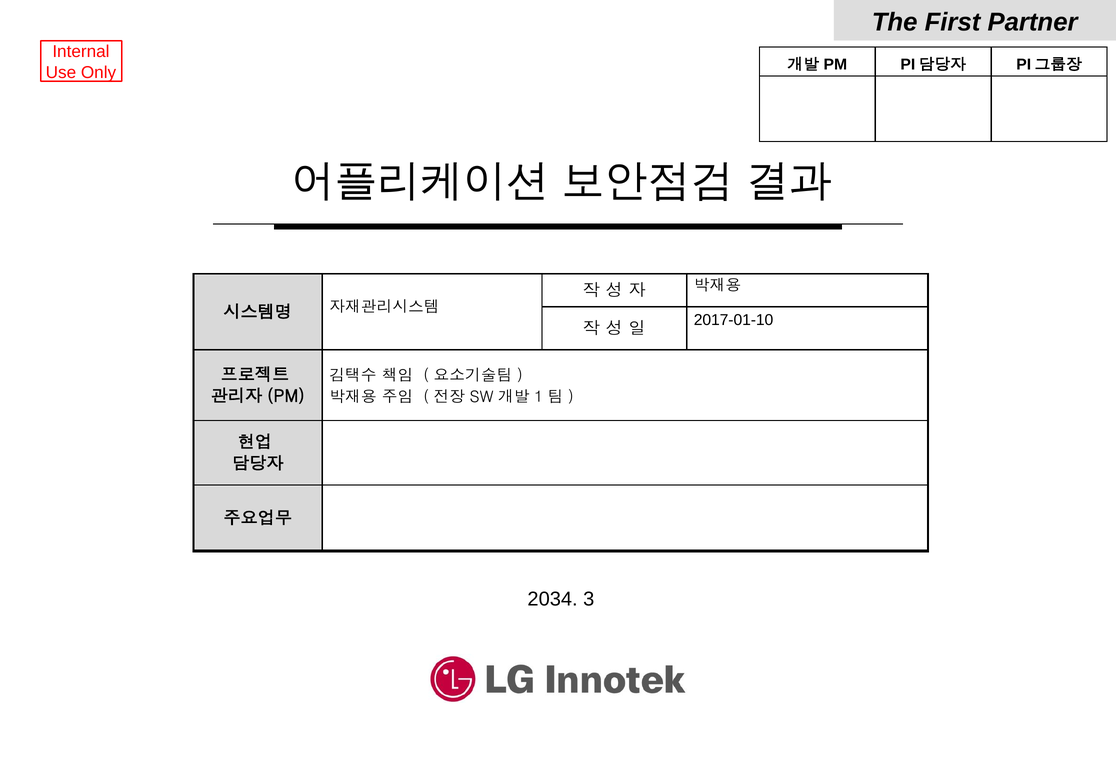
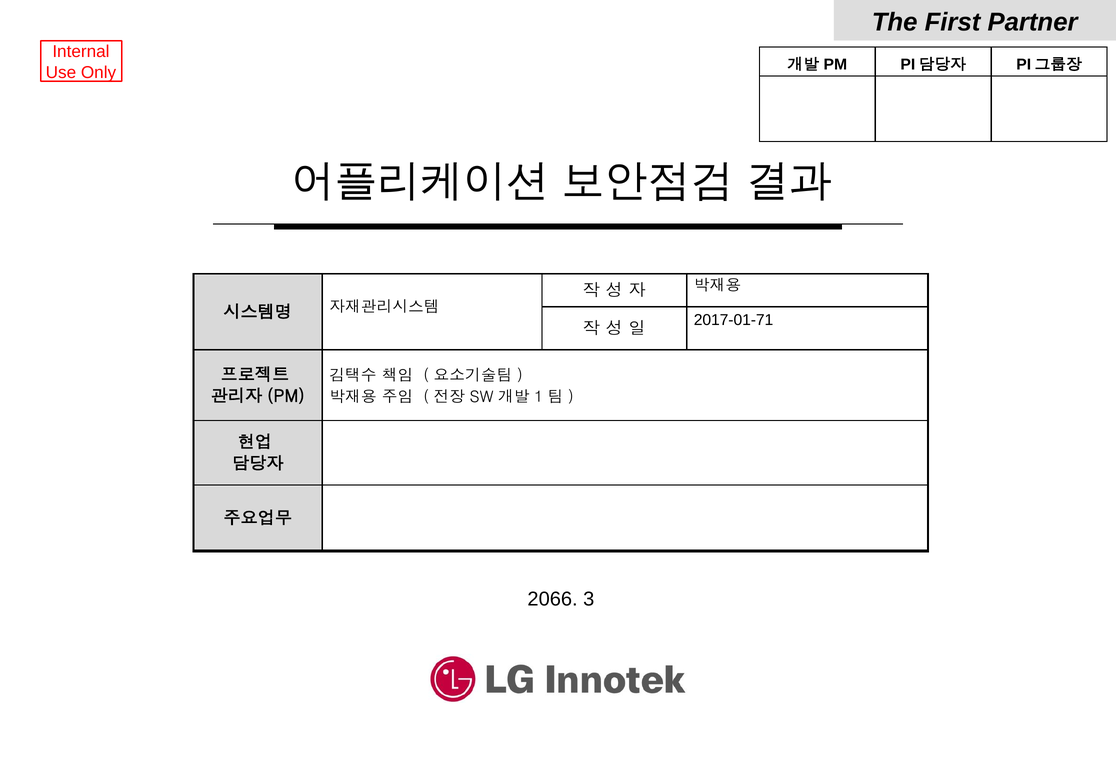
2017-01-10: 2017-01-10 -> 2017-01-71 (734, 320)
2034: 2034 -> 2066 (553, 599)
